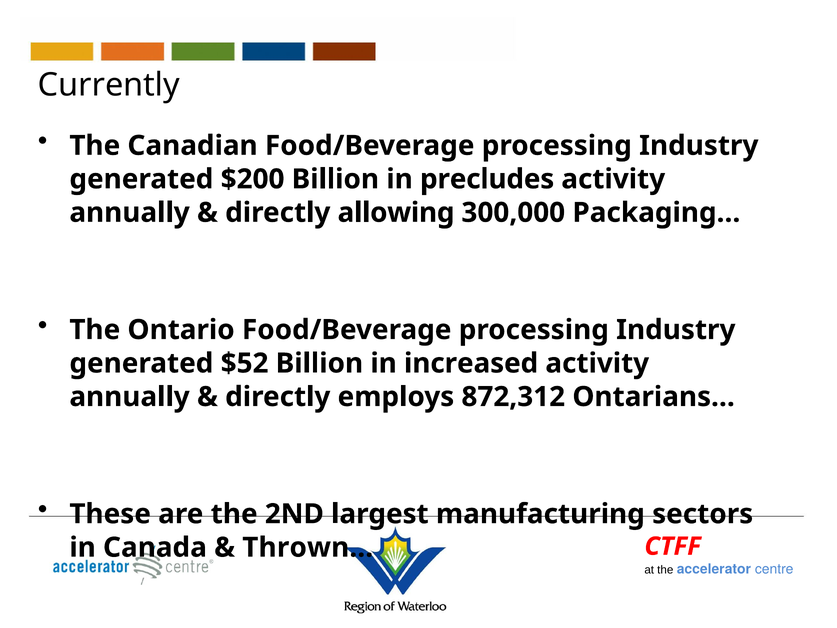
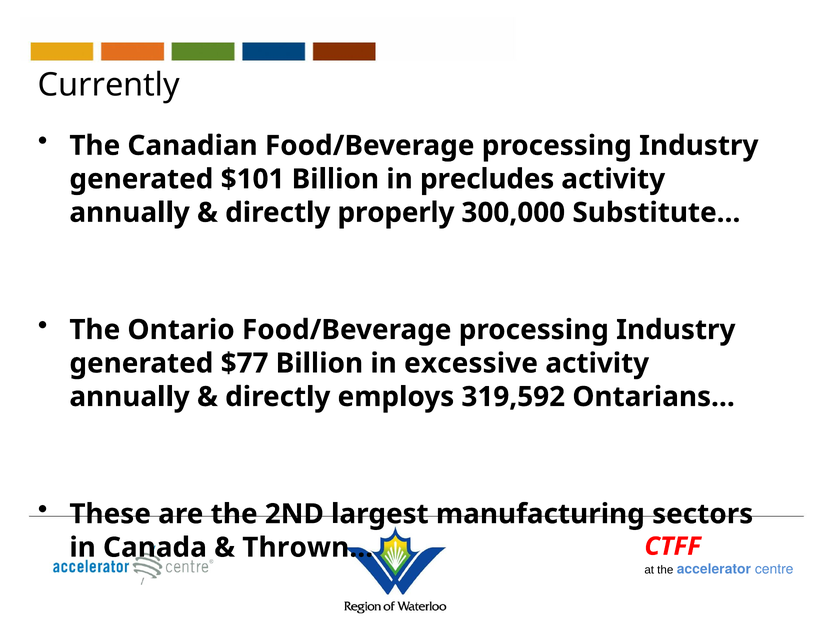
$200: $200 -> $101 (253, 179)
allowing: allowing -> properly (396, 213)
Packaging…: Packaging… -> Substitute… (656, 213)
$52: $52 -> $77 (245, 363)
increased: increased -> excessive (471, 363)
872,312: 872,312 -> 319,592 (513, 397)
